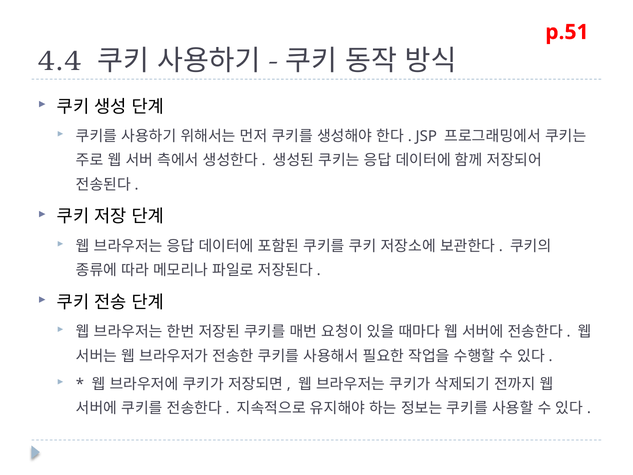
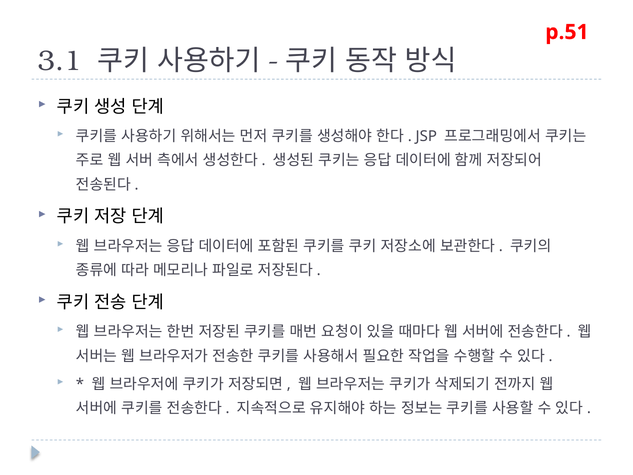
4.4: 4.4 -> 3.1 (60, 61)
